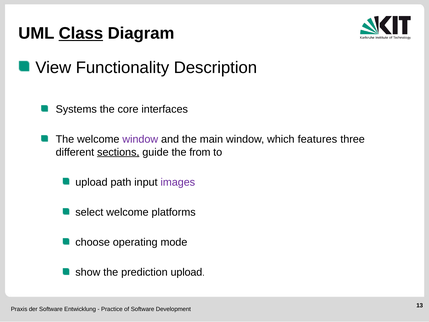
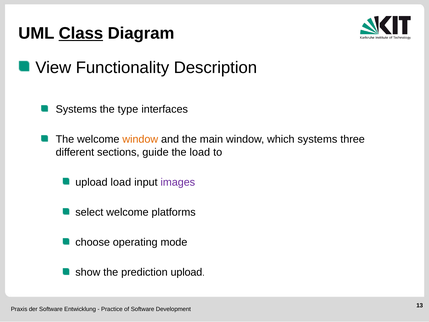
core: core -> type (128, 109)
window colour: purple -> orange (140, 139)
which features: features -> systems (317, 139)
sections underline: present -> none (118, 152)
the from: from -> load (200, 152)
upload path: path -> load (121, 182)
